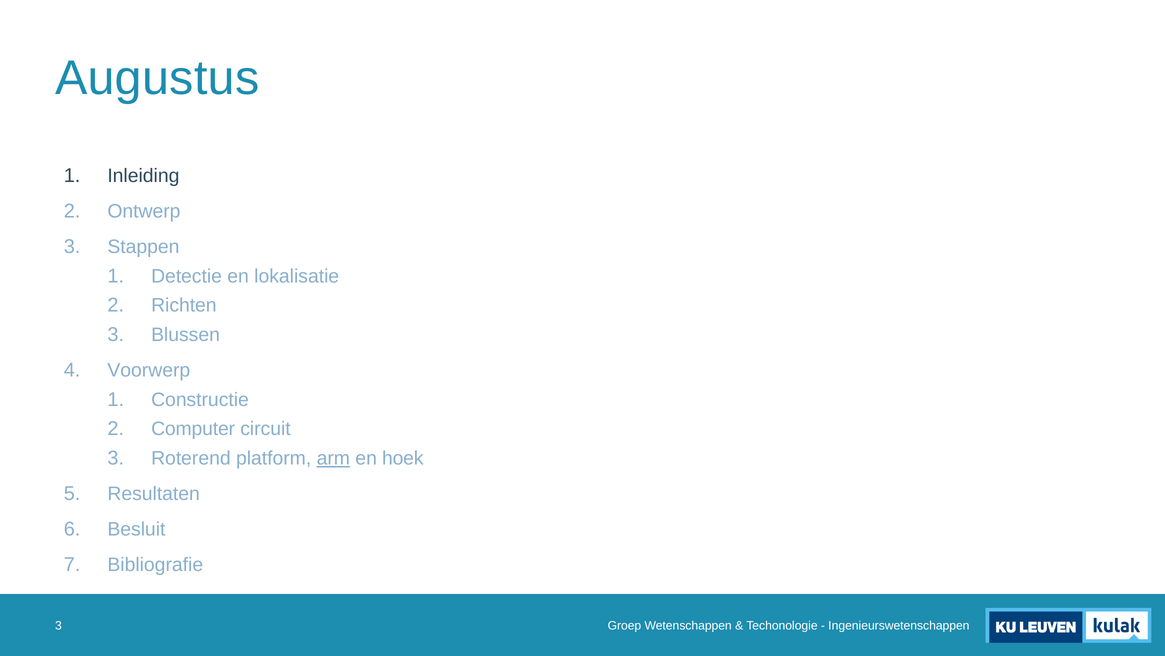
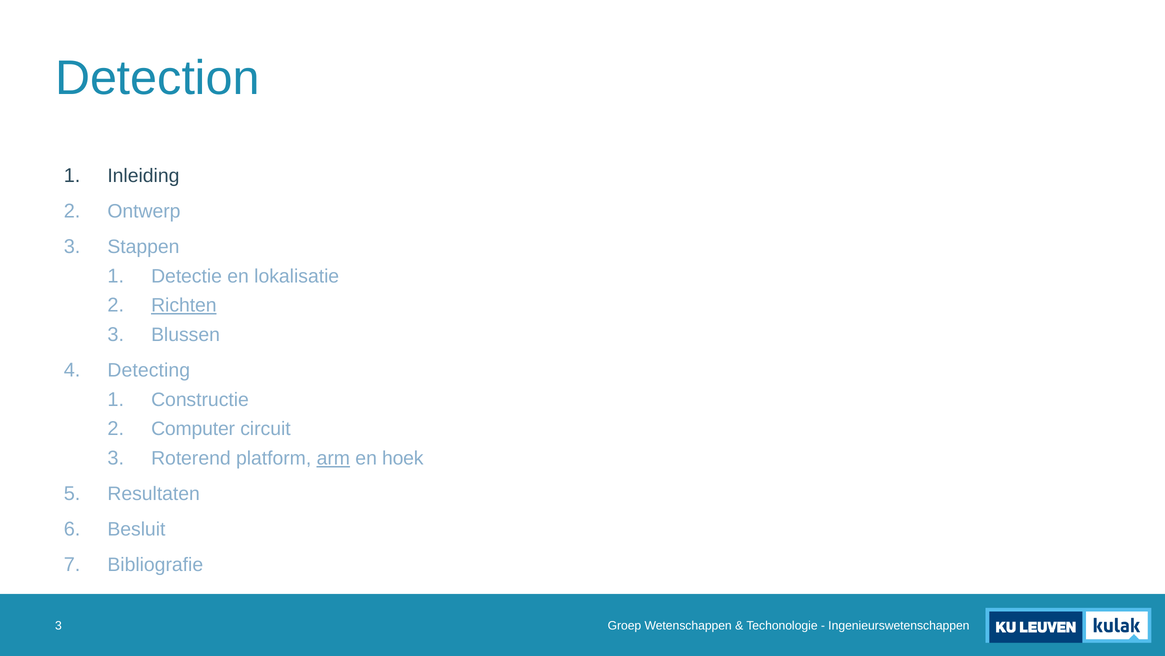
Augustus: Augustus -> Detection (157, 78)
Richten underline: none -> present (184, 305)
Voorwerp: Voorwerp -> Detecting (149, 370)
